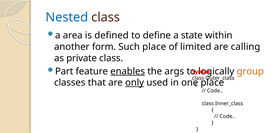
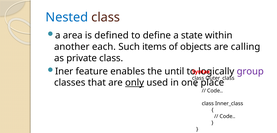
form: form -> each (104, 47)
Such place: place -> items (154, 47)
limited: limited -> objects (196, 47)
Part: Part -> Iner (64, 71)
enables underline: present -> none (128, 71)
args: args -> until (174, 71)
group colour: orange -> purple (250, 71)
